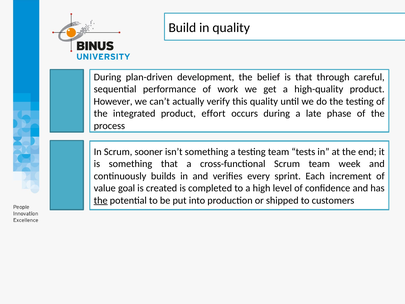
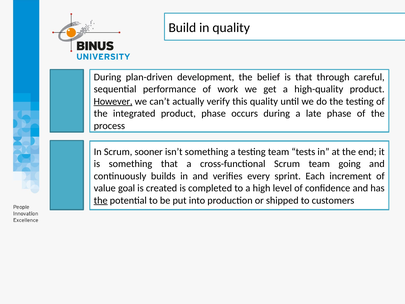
However underline: none -> present (113, 101)
product effort: effort -> phase (214, 113)
week: week -> going (350, 164)
